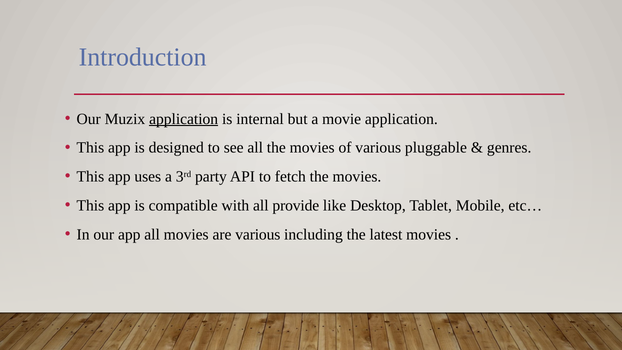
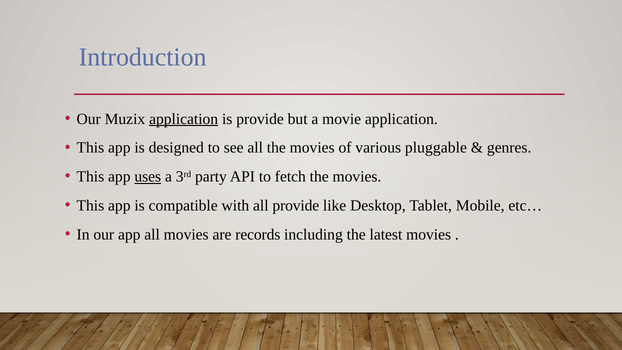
is internal: internal -> provide (260, 119)
uses underline: none -> present (148, 177)
are various: various -> records (258, 234)
